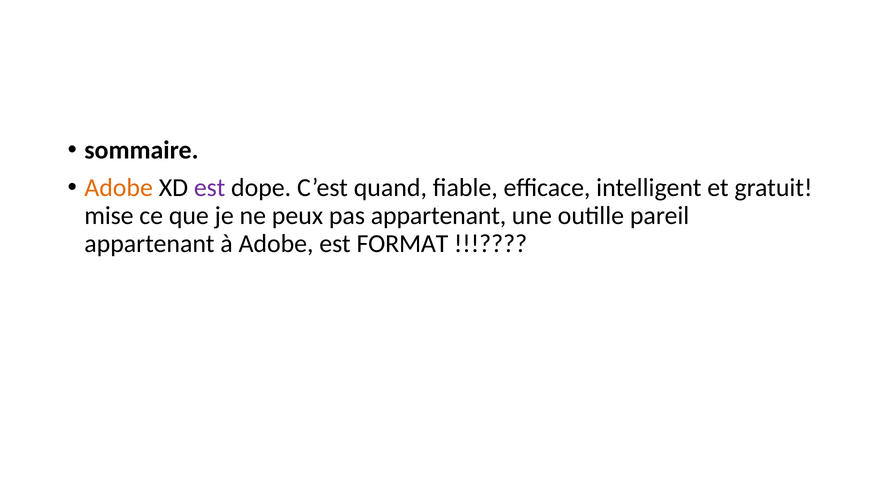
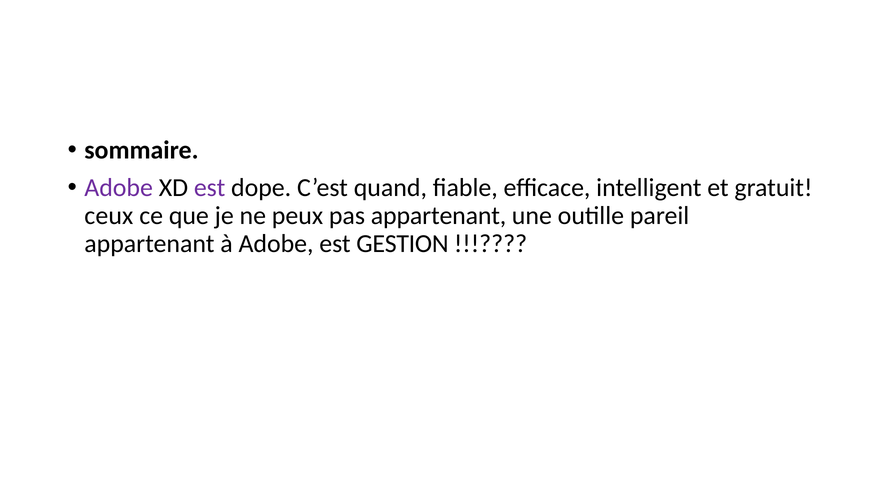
Adobe colour: orange -> purple (119, 187)
mise: mise -> ceux (109, 215)
FORMAT: FORMAT -> GESTION (402, 243)
